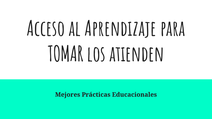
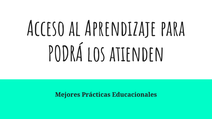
TOMAR: TOMAR -> PODRÁ (66, 54)
